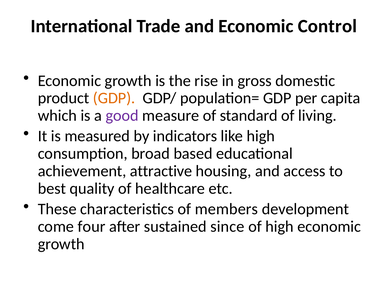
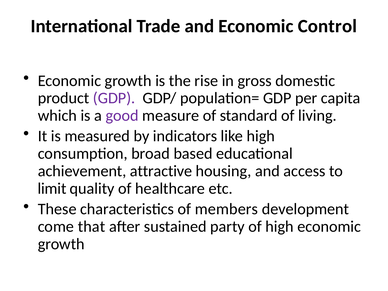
GDP colour: orange -> purple (114, 98)
best: best -> limit (52, 189)
four: four -> that (92, 227)
since: since -> party (227, 227)
